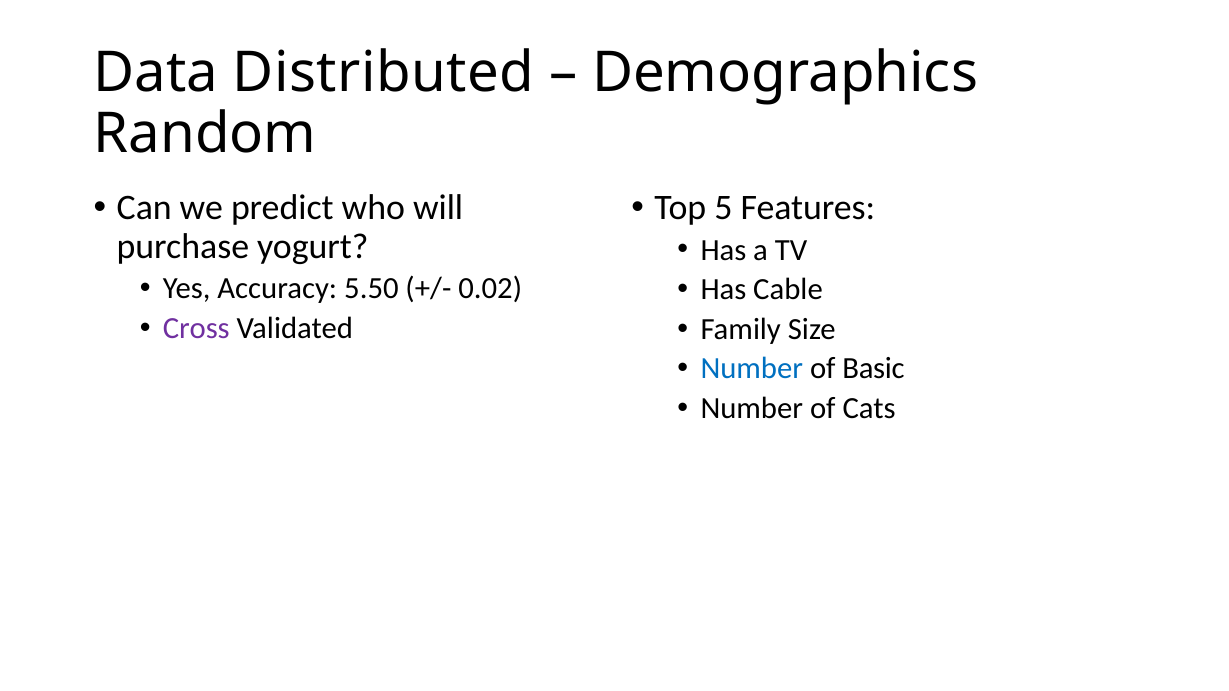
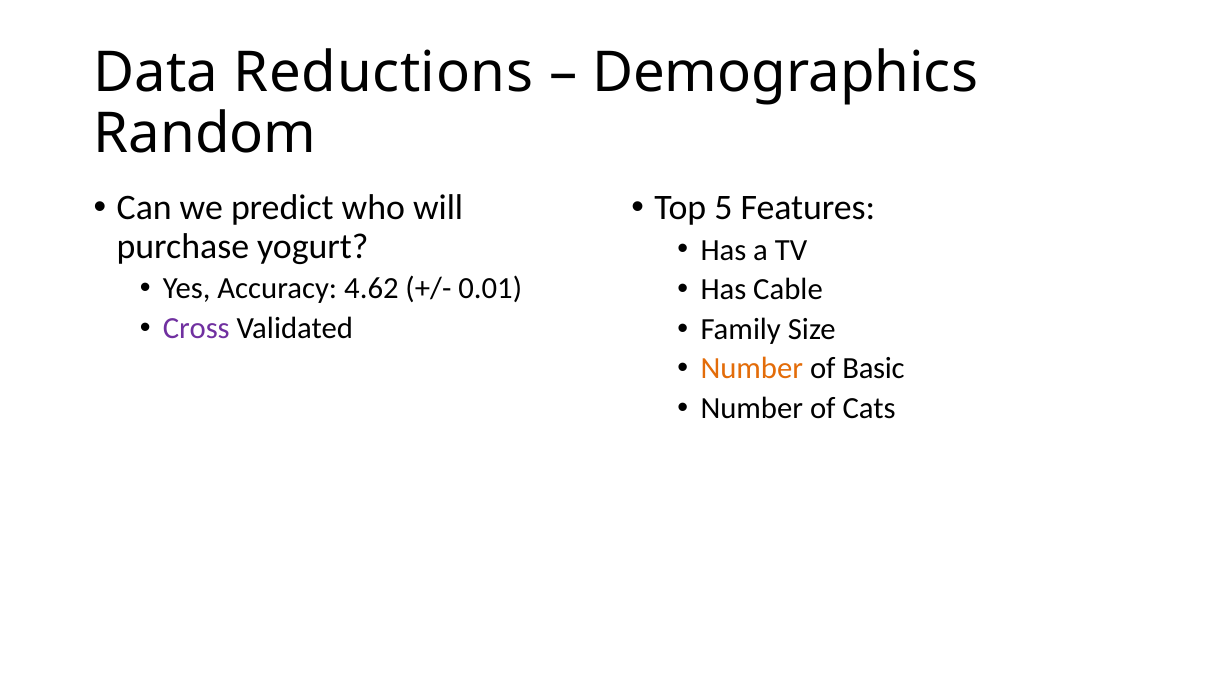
Distributed: Distributed -> Reductions (384, 73)
5.50: 5.50 -> 4.62 (371, 289)
0.02: 0.02 -> 0.01 (490, 289)
Number colour: blue -> orange (752, 369)
